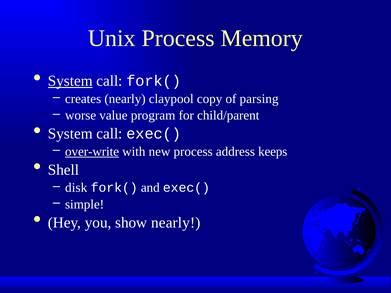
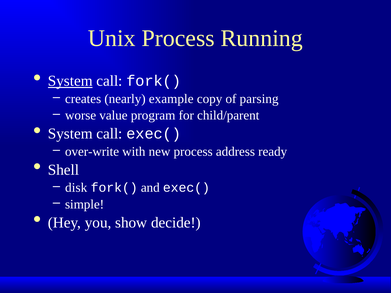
Memory: Memory -> Running (262, 38)
claypool: claypool -> example (171, 99)
over-write underline: present -> none (92, 152)
keeps: keeps -> ready (273, 152)
show nearly: nearly -> decide (176, 223)
